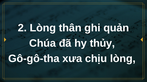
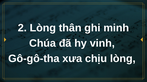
quản: quản -> minh (116, 28)
thủy: thủy -> vinh (102, 44)
